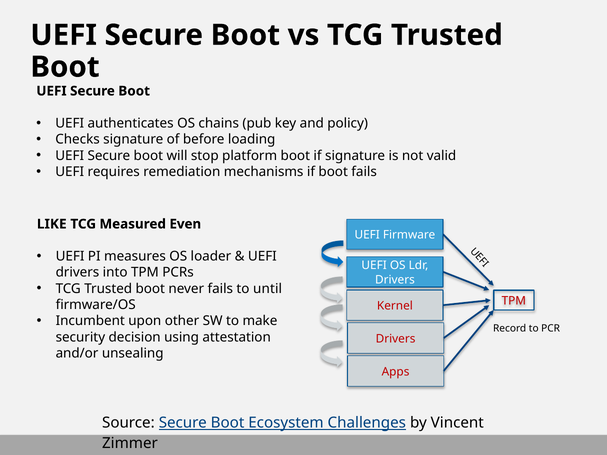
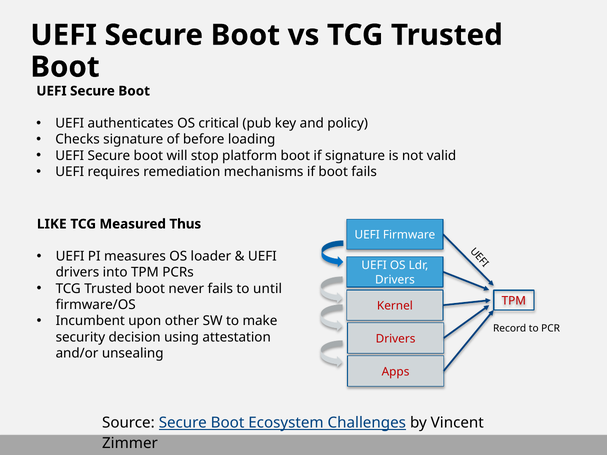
chains: chains -> critical (219, 123)
Even: Even -> Thus (185, 224)
